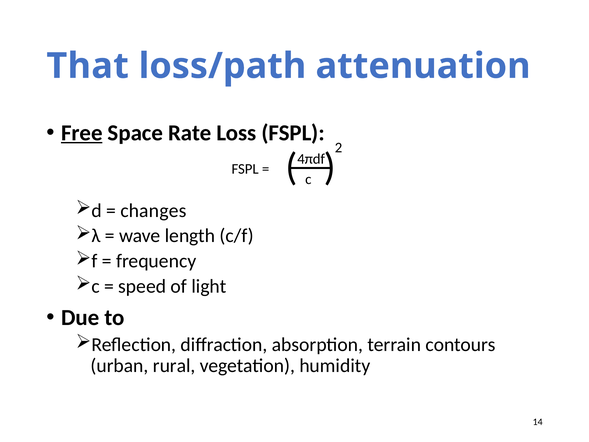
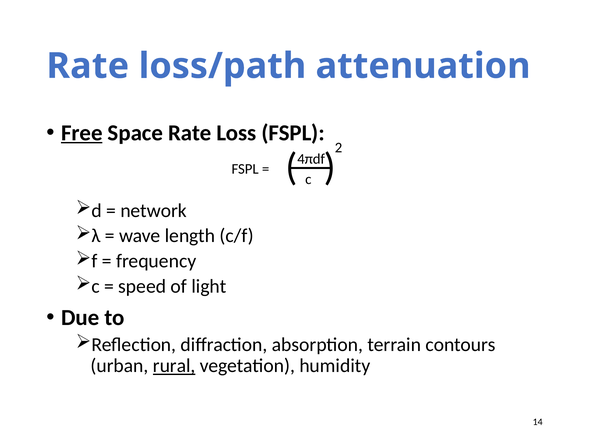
That: That -> Rate (88, 66)
changes: changes -> network (154, 210)
rural underline: none -> present (174, 366)
